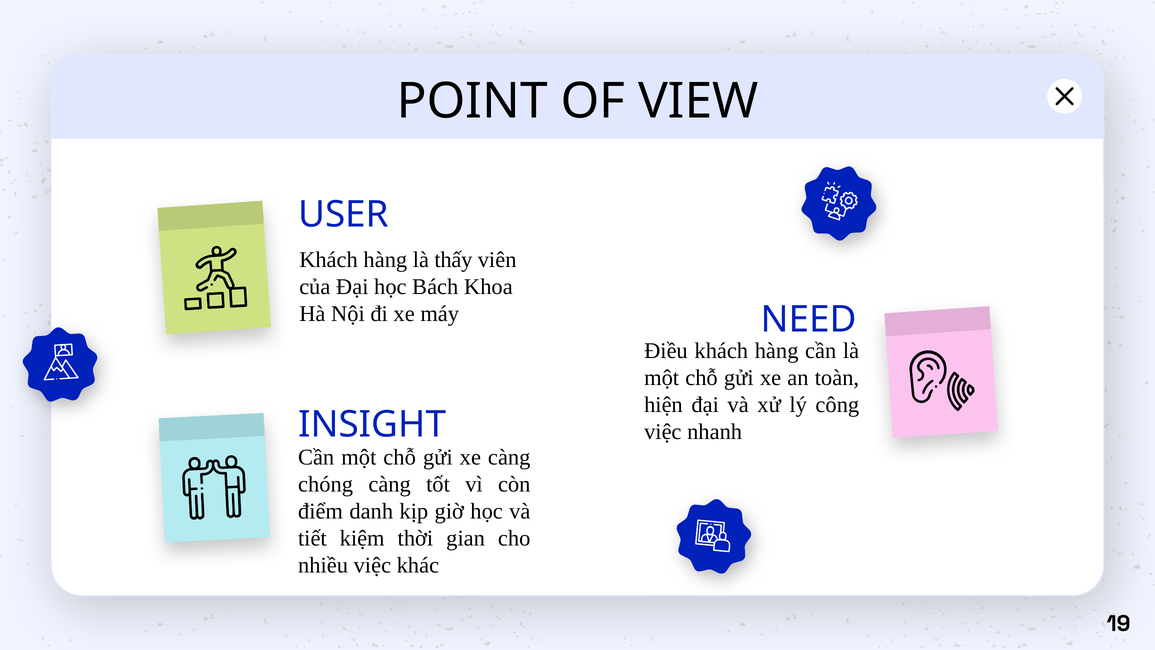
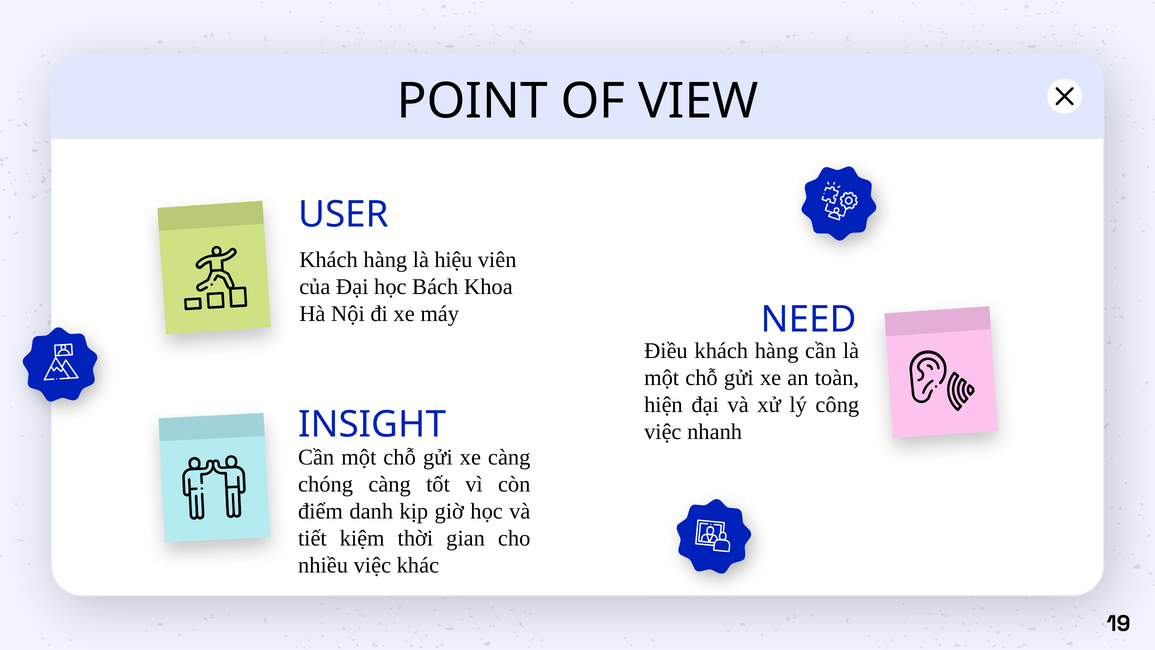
thấy: thấy -> hiệu (453, 260)
